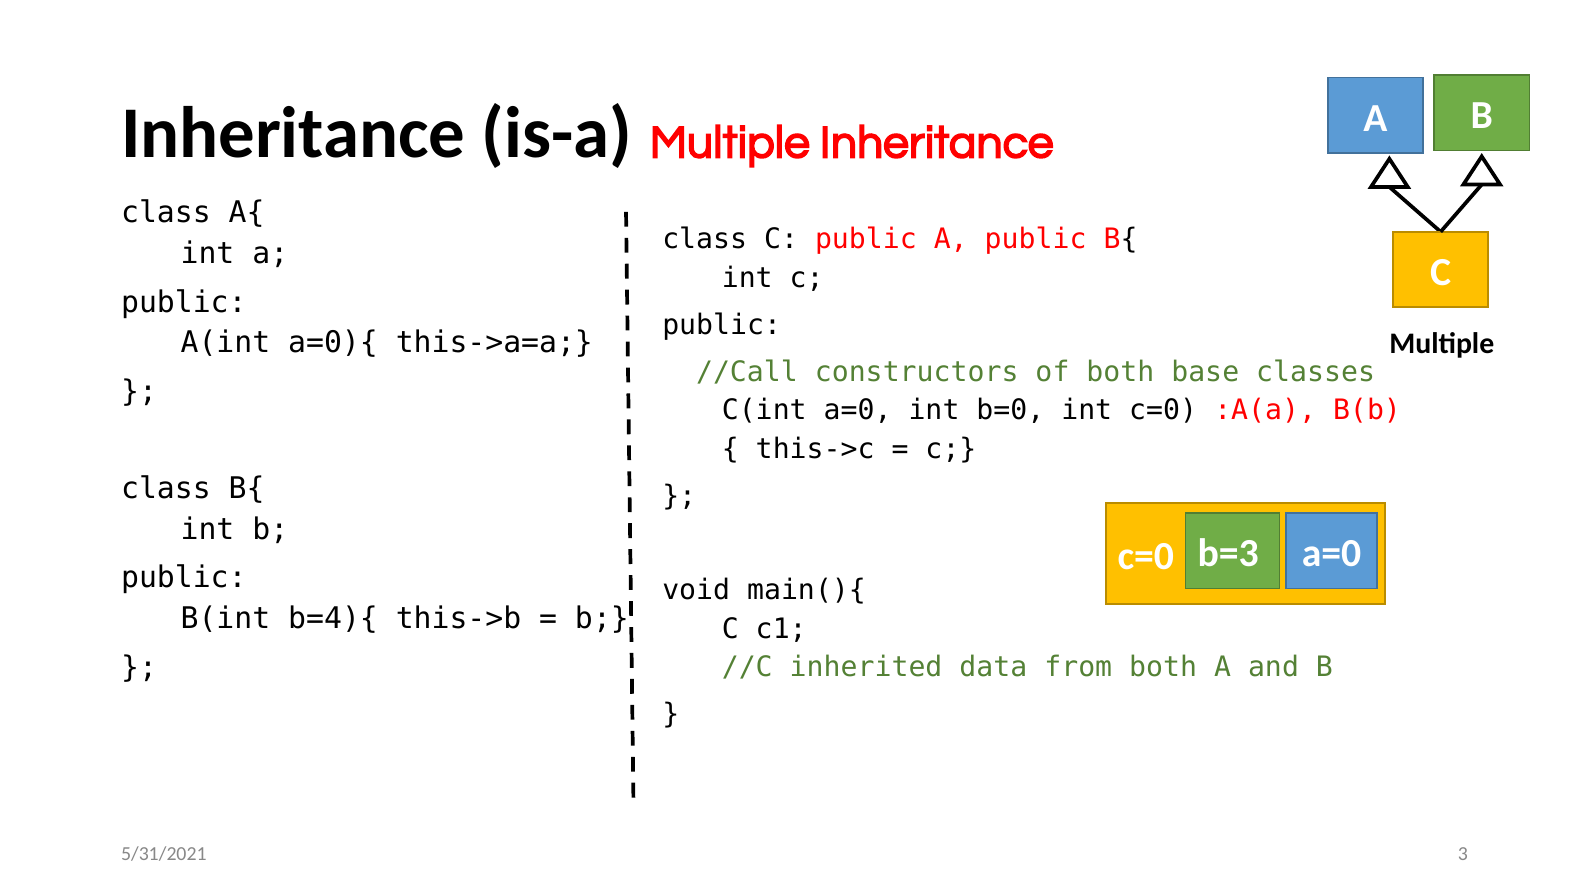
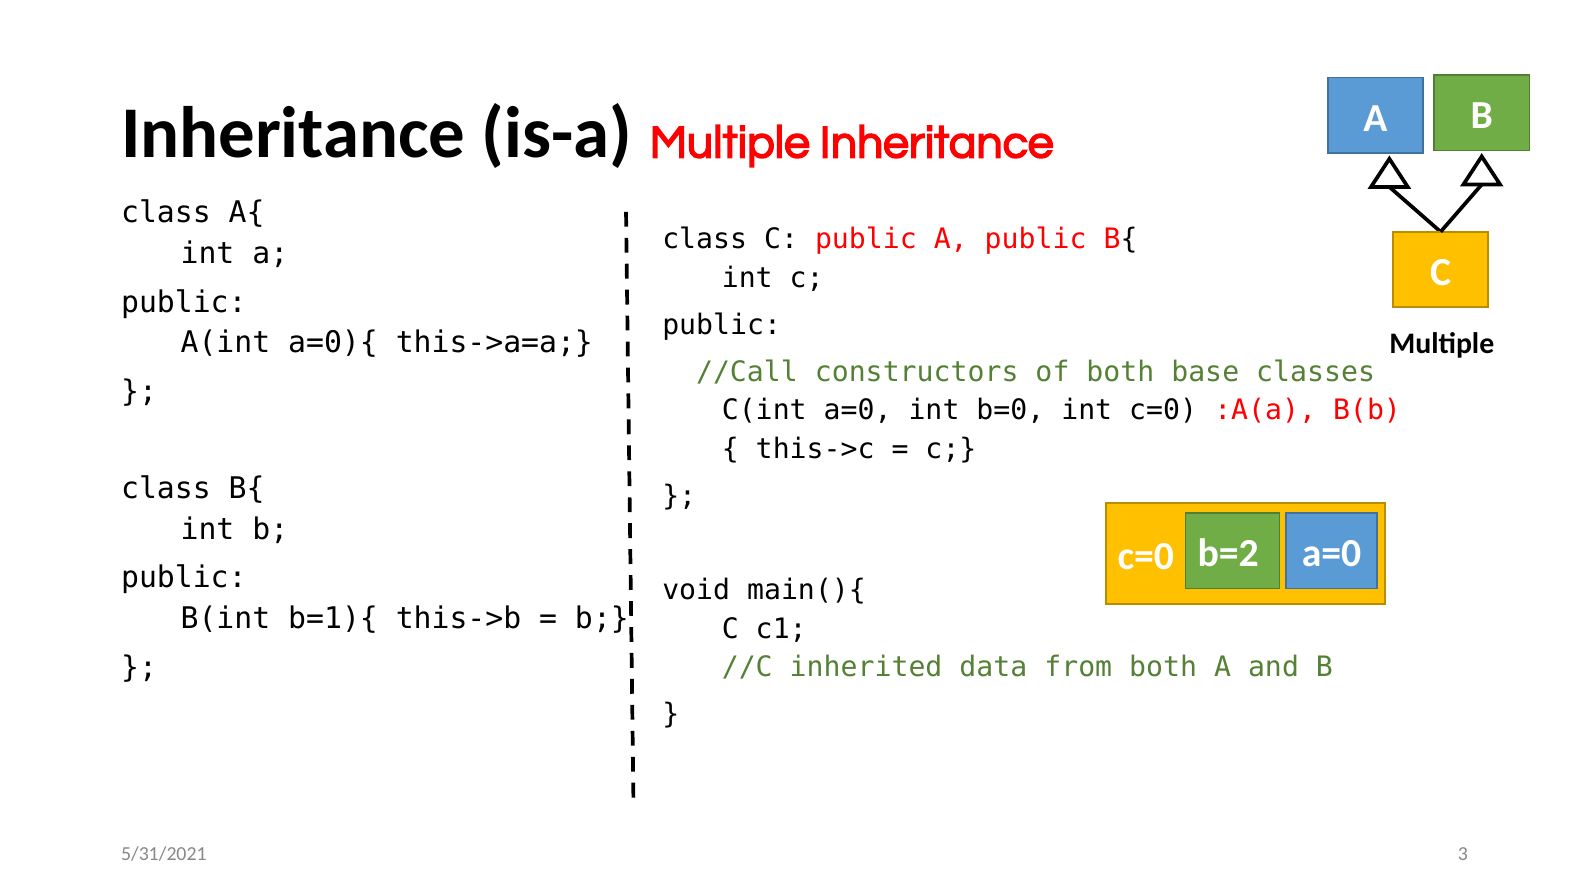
b=3: b=3 -> b=2 (1228, 554)
b=4){: b=4){ -> b=1){ (333, 618)
